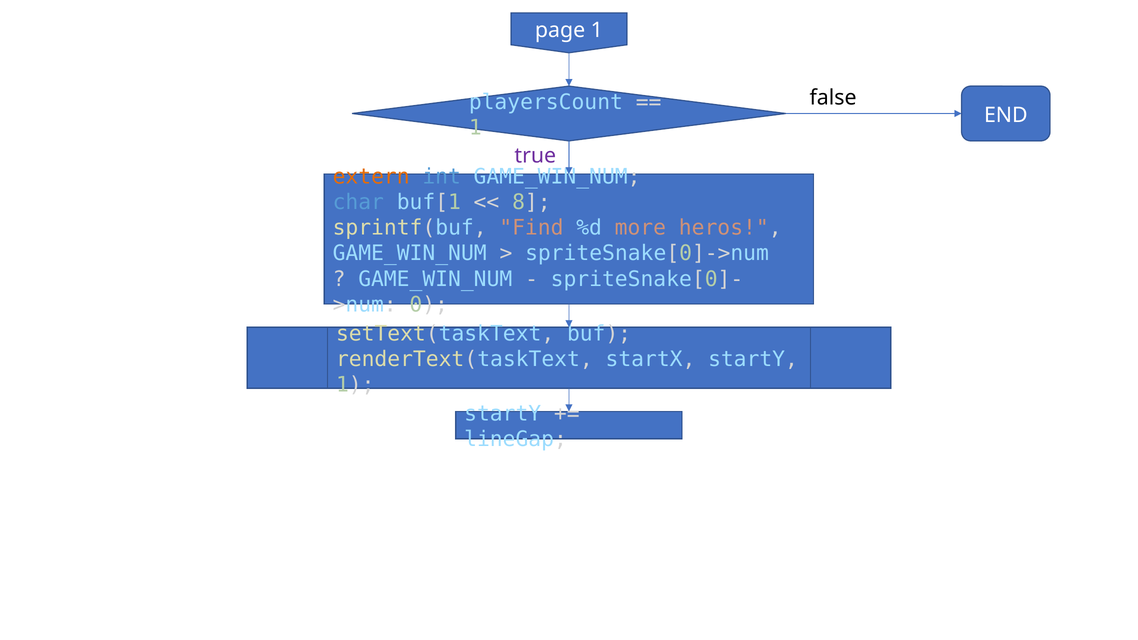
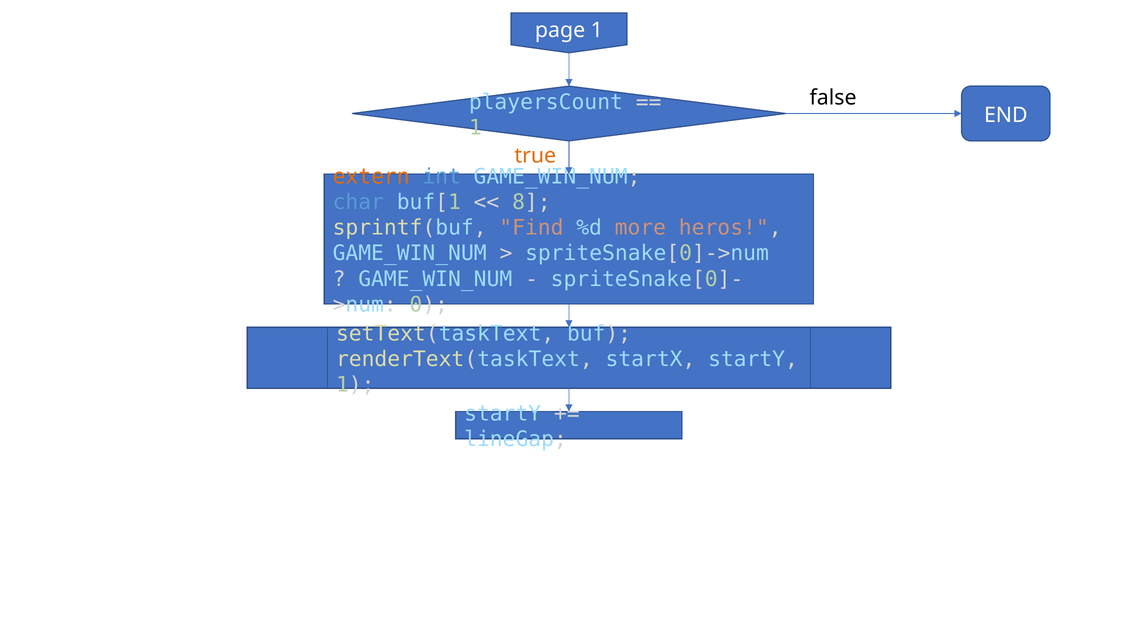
true colour: purple -> orange (535, 156)
